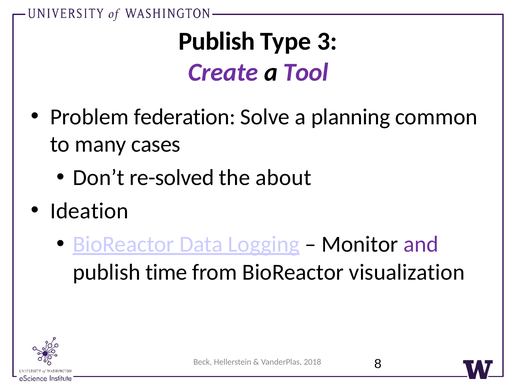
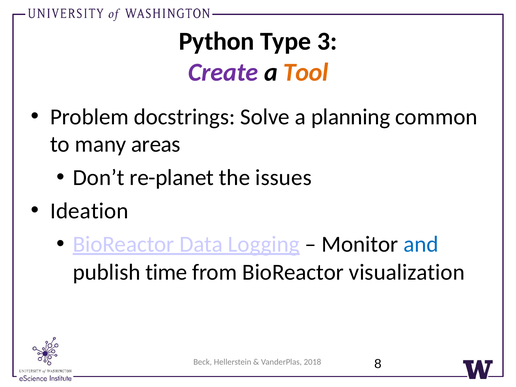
Publish: Publish -> Python (217, 41)
Tool colour: purple -> orange (306, 72)
federation: federation -> docstrings (185, 117)
cases: cases -> areas (156, 144)
re-solved: re-solved -> re-planet (172, 178)
about: about -> issues (284, 178)
and colour: purple -> blue (421, 244)
